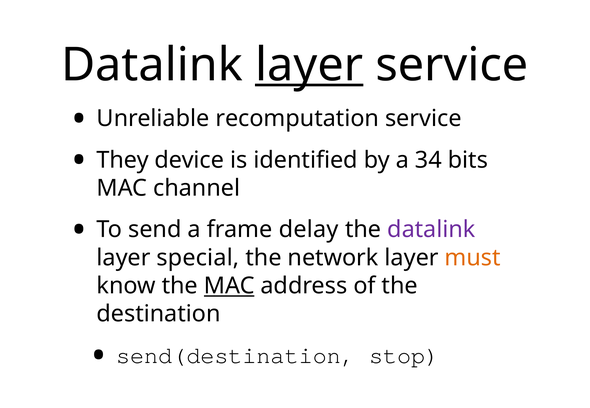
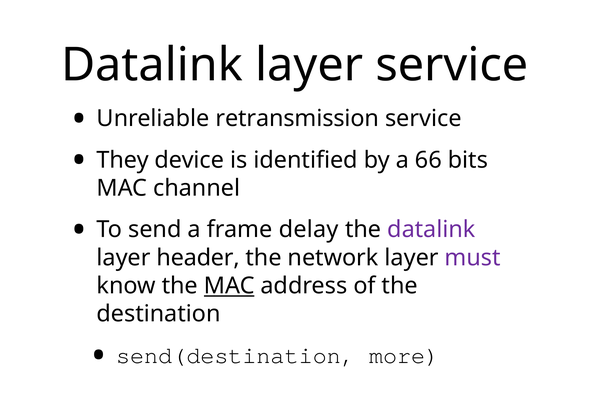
layer underline: present -> none (309, 65)
recomputation: recomputation -> retransmission (297, 119)
34: 34 -> 66 (428, 160)
special: special -> header (198, 258)
must colour: orange -> purple (473, 258)
stop: stop -> more (404, 356)
